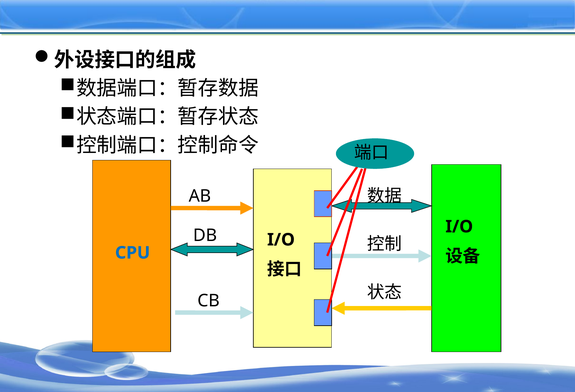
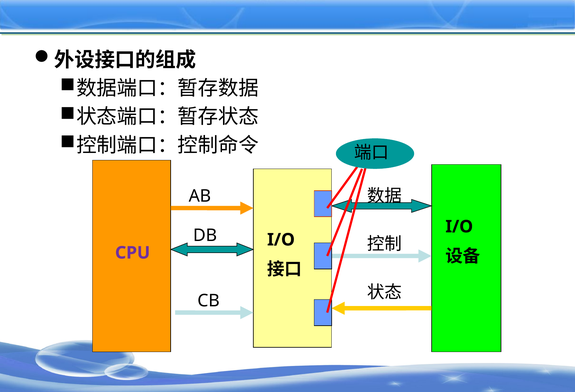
CPU colour: blue -> purple (133, 252)
